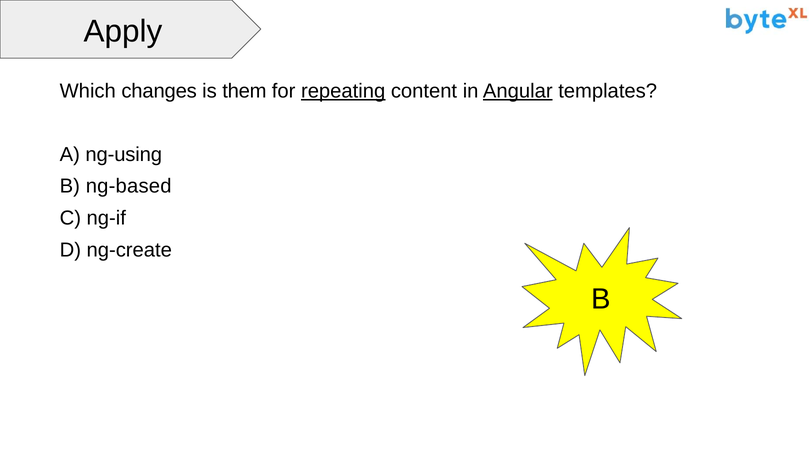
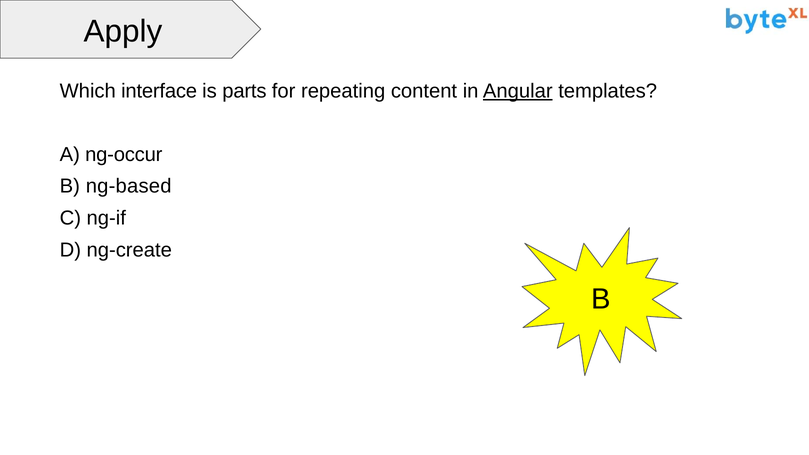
changes: changes -> interface (159, 91)
them: them -> parts (244, 91)
repeating underline: present -> none (343, 91)
ng-using: ng-using -> ng-occur (124, 155)
